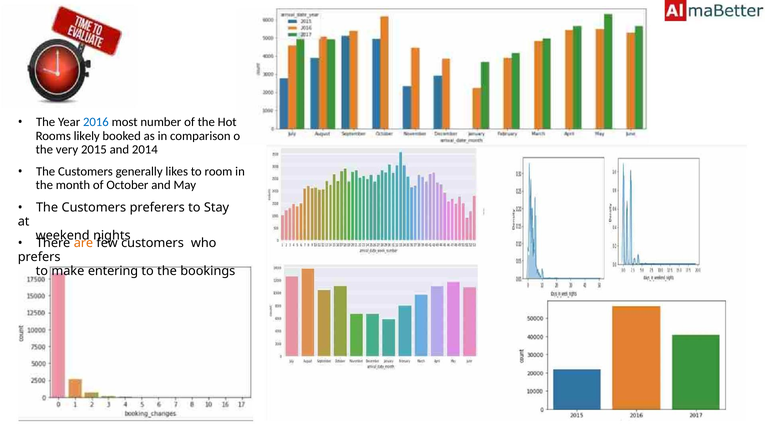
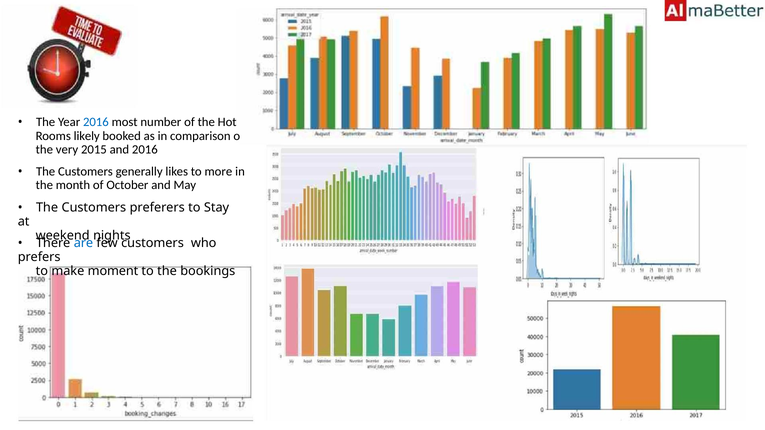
and 2014: 2014 -> 2016 (145, 150)
room: room -> more (218, 172)
are colour: orange -> blue (83, 243)
entering: entering -> moment (113, 271)
